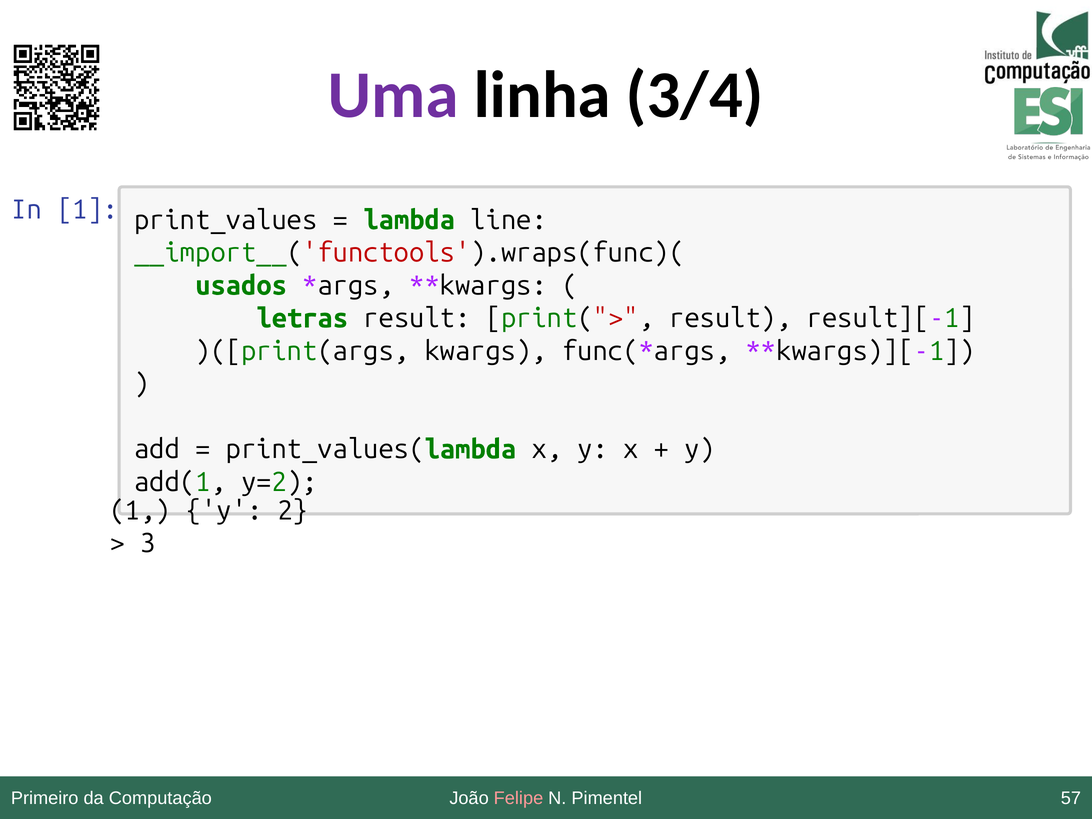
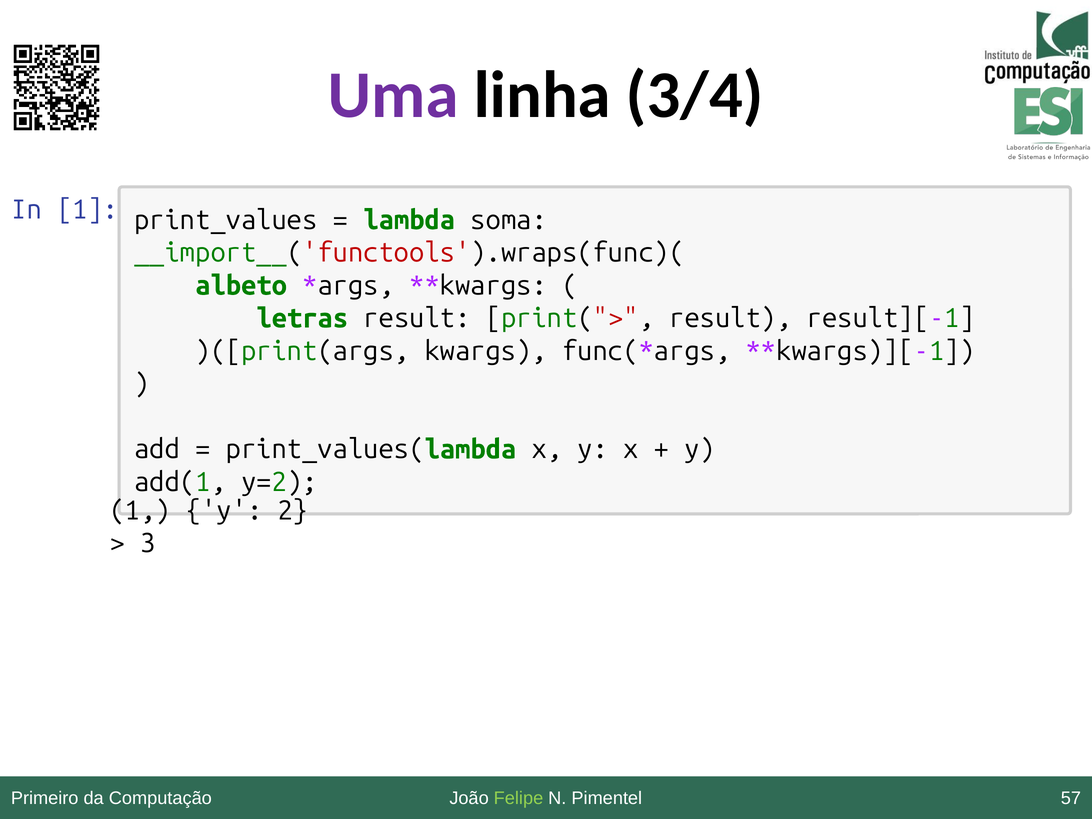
line: line -> soma (509, 220)
usados: usados -> albeto (241, 286)
Felipe colour: pink -> light green (518, 798)
